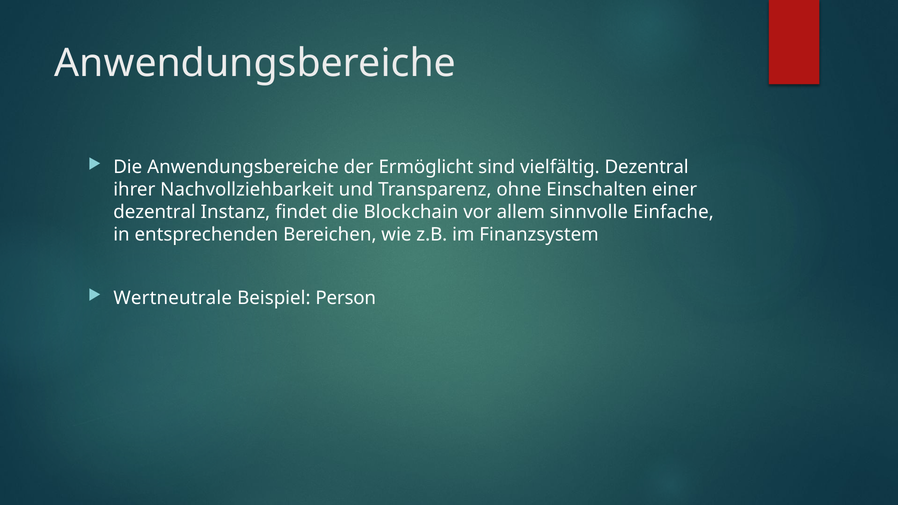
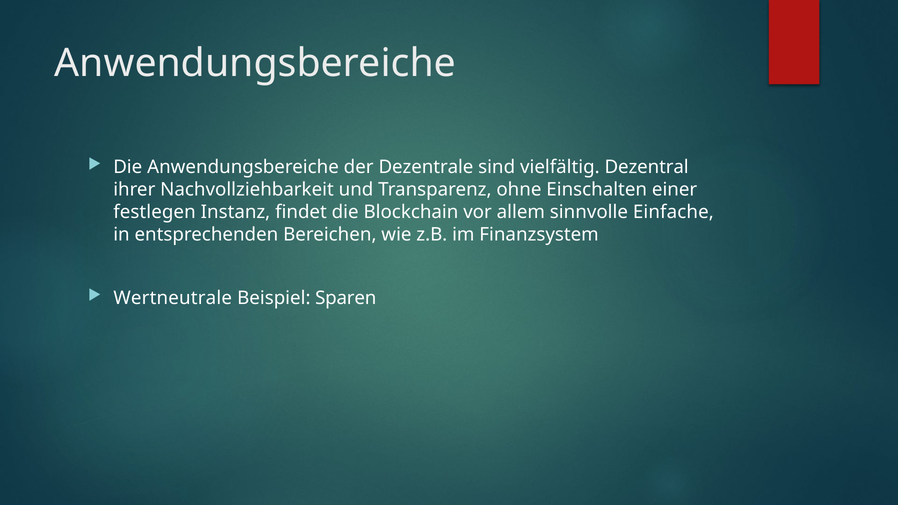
Ermöglicht: Ermöglicht -> Dezentrale (426, 167)
dezentral: dezentral -> festlegen (154, 212)
Person: Person -> Sparen (346, 298)
